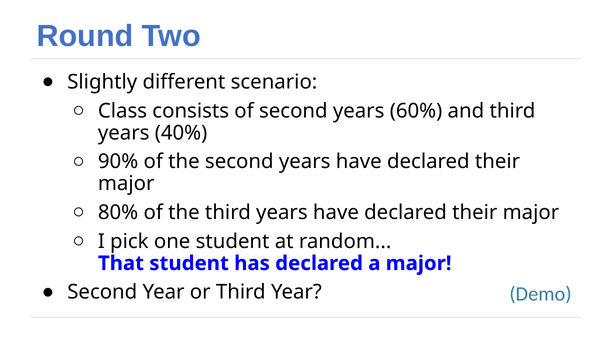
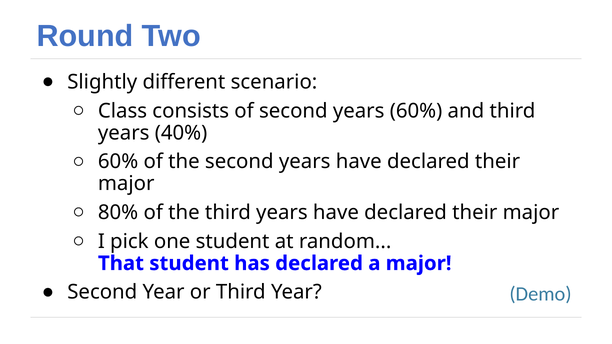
90%: 90% -> 60% (118, 162)
